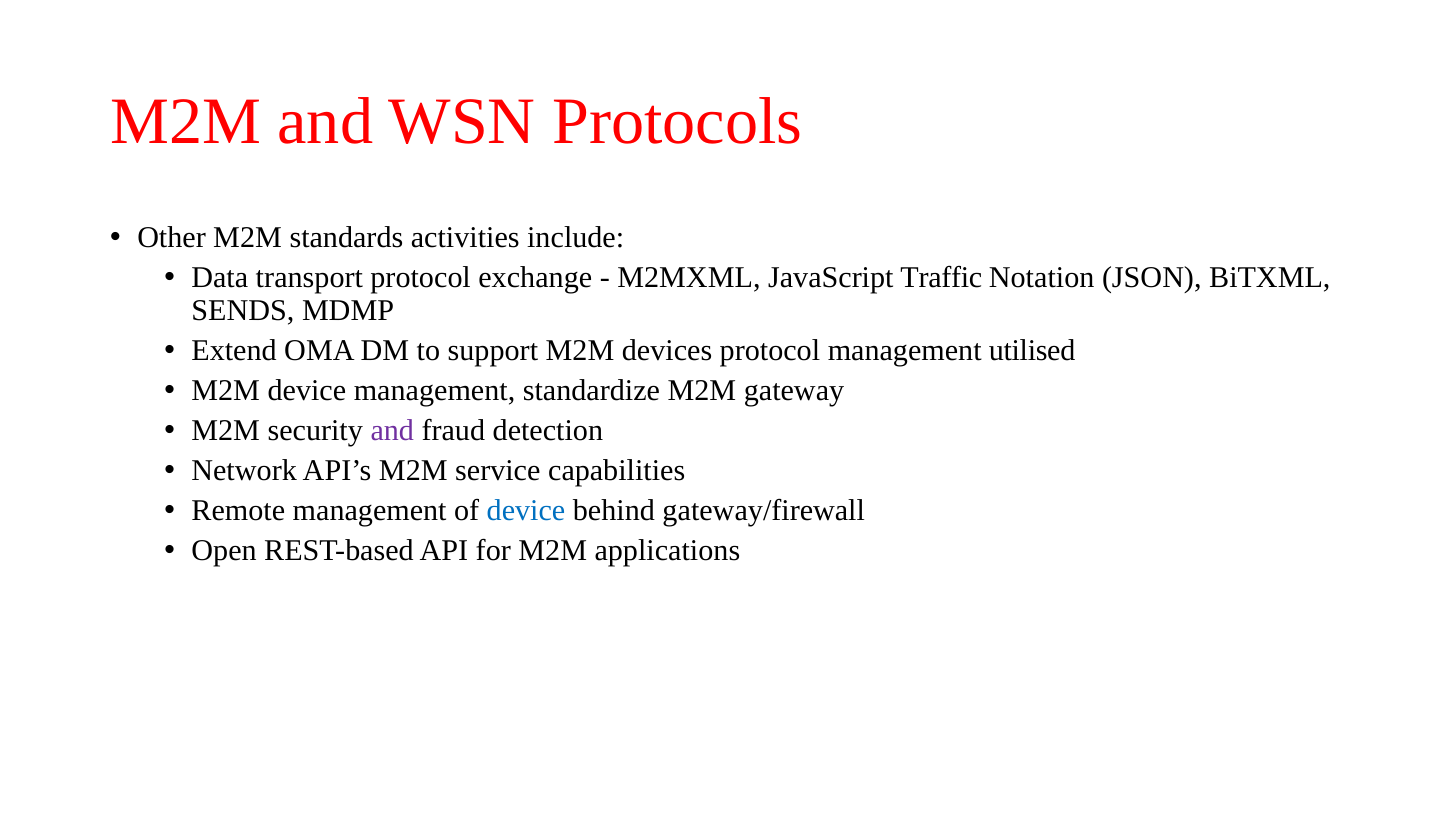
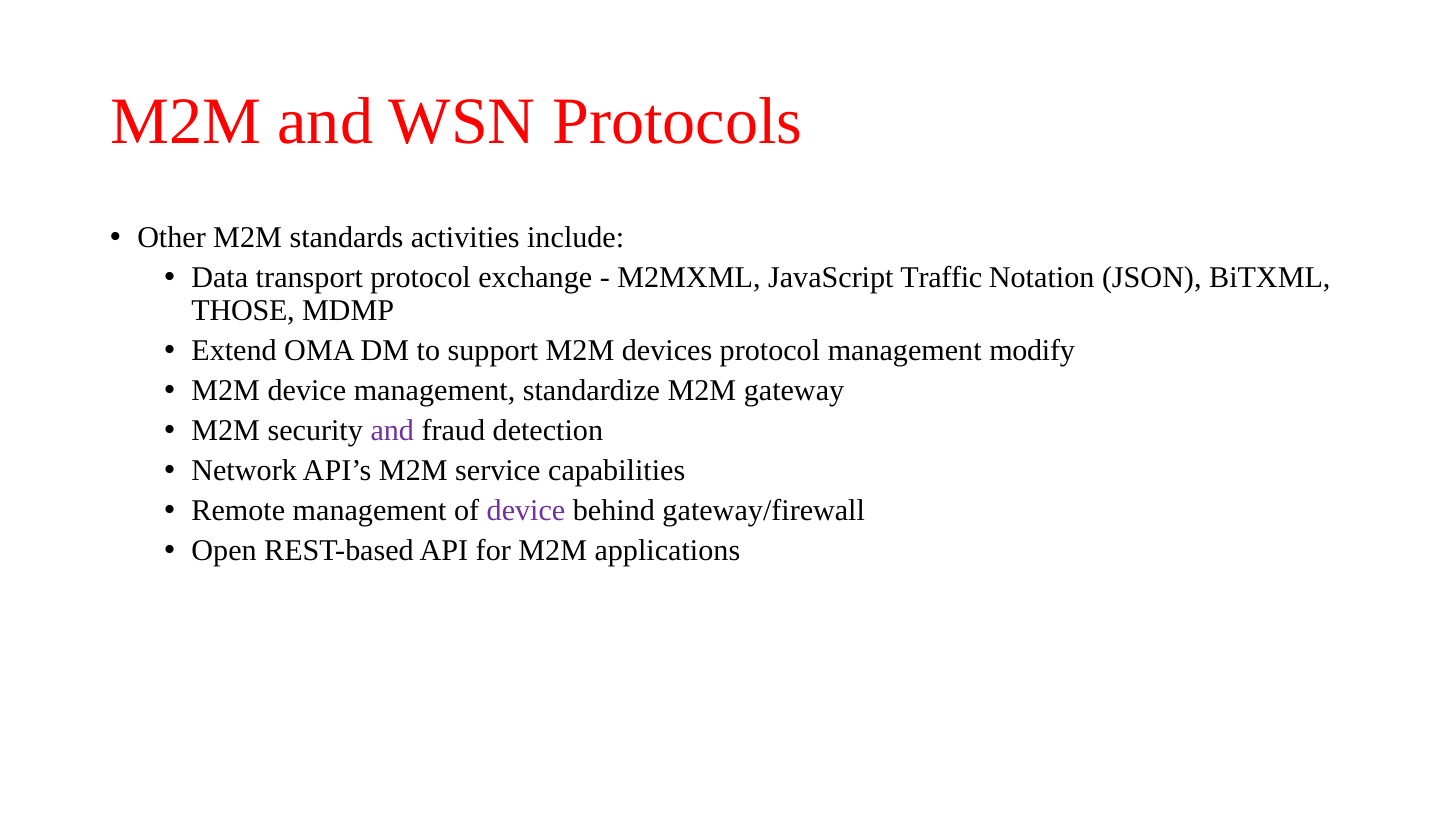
SENDS: SENDS -> THOSE (243, 311)
utilised: utilised -> modify (1032, 351)
device colour: blue -> purple (526, 511)
